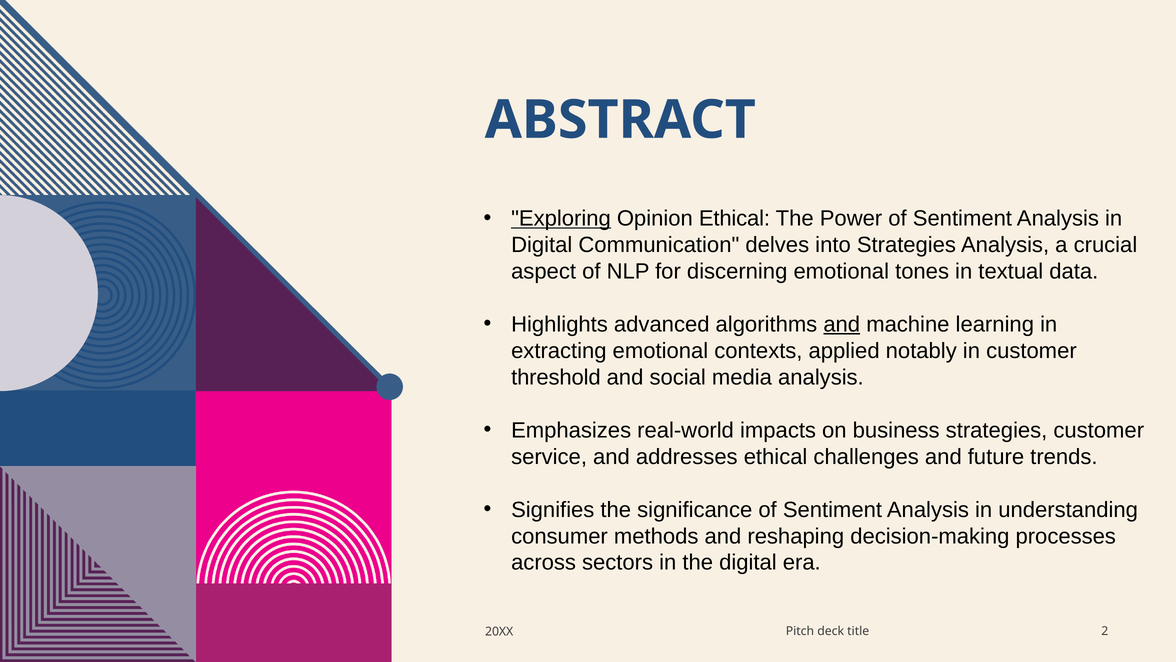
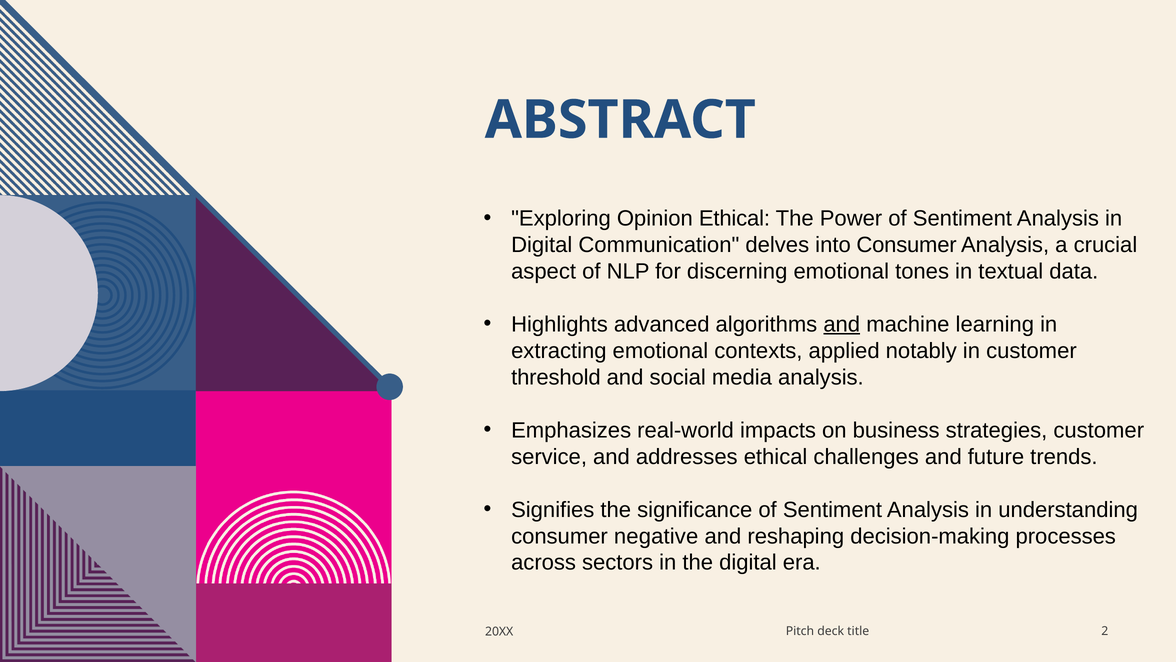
Exploring underline: present -> none (561, 218)
into Strategies: Strategies -> Consumer (907, 245)
methods: methods -> negative (656, 536)
